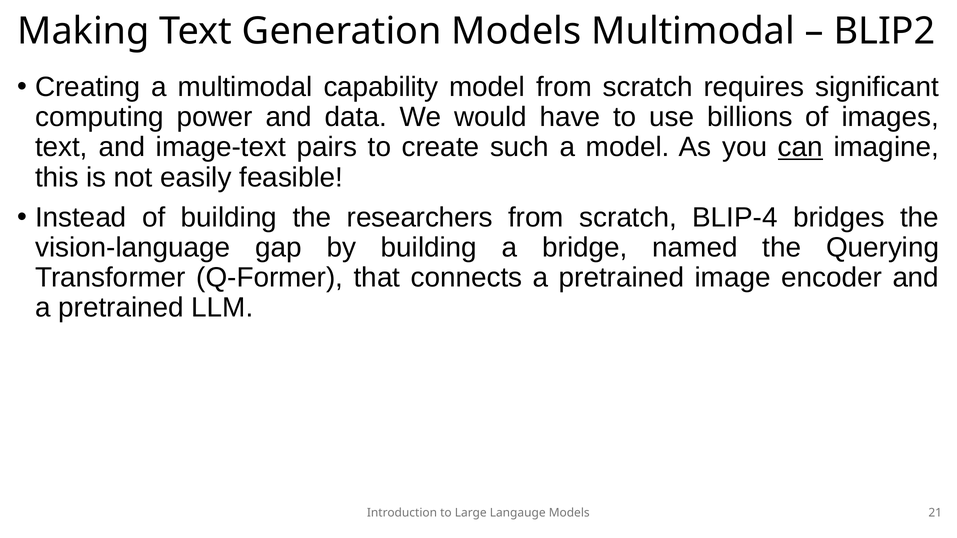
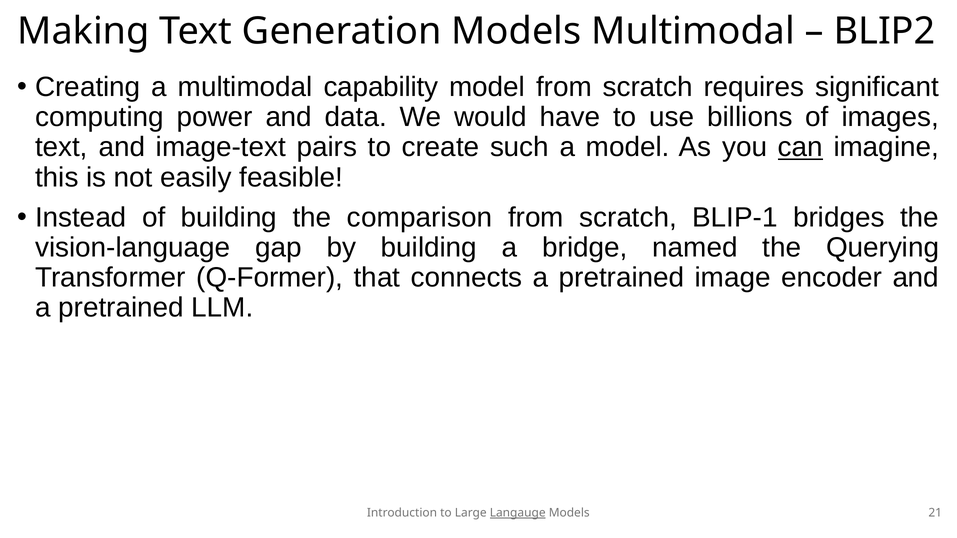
researchers: researchers -> comparison (420, 218)
BLIP-4: BLIP-4 -> BLIP-1 (735, 218)
Langauge underline: none -> present (518, 513)
